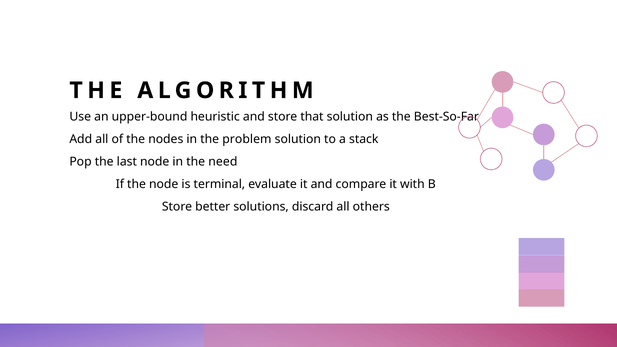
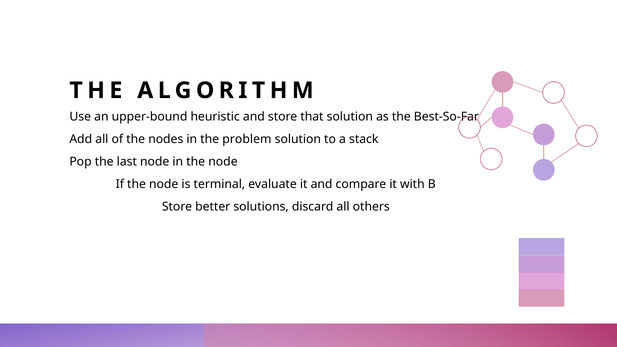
in the need: need -> node (223, 162)
